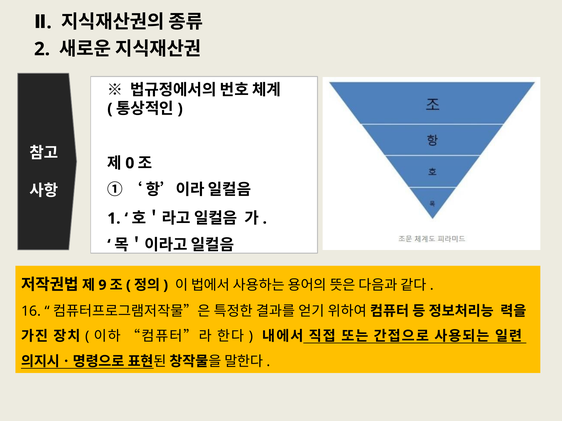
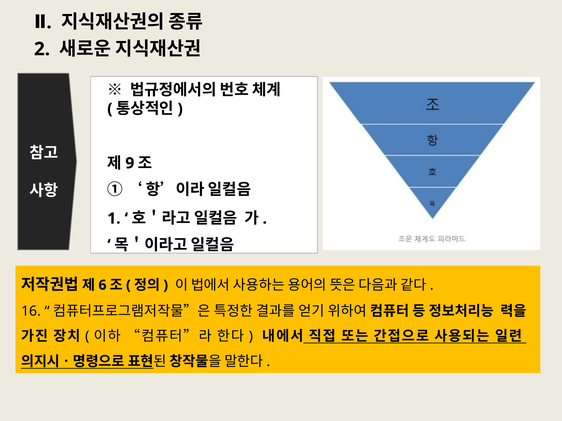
0: 0 -> 9 (130, 163)
9: 9 -> 6 (102, 285)
